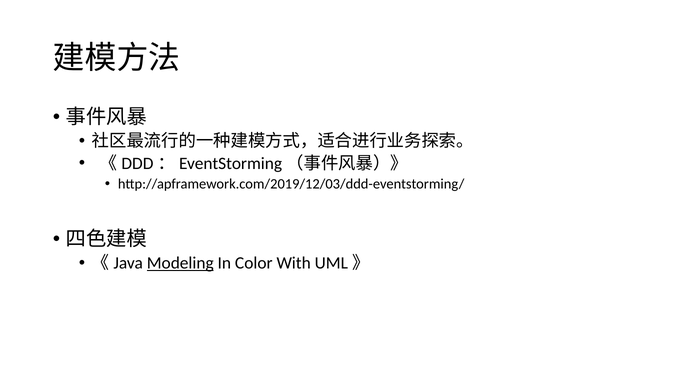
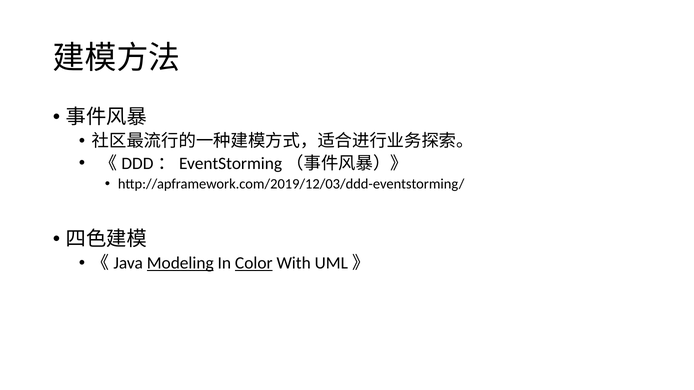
Color underline: none -> present (254, 263)
